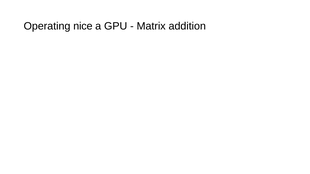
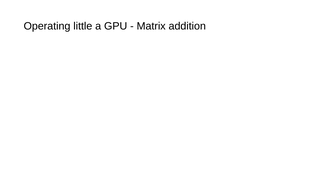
nice: nice -> little (83, 26)
